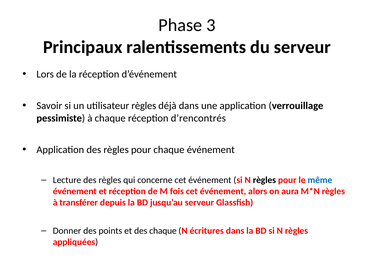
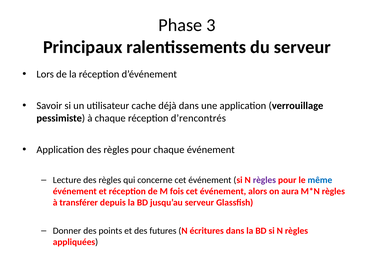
utilisateur règles: règles -> cache (144, 106)
règles colour: black -> purple (264, 180)
des chaque: chaque -> futures (163, 231)
